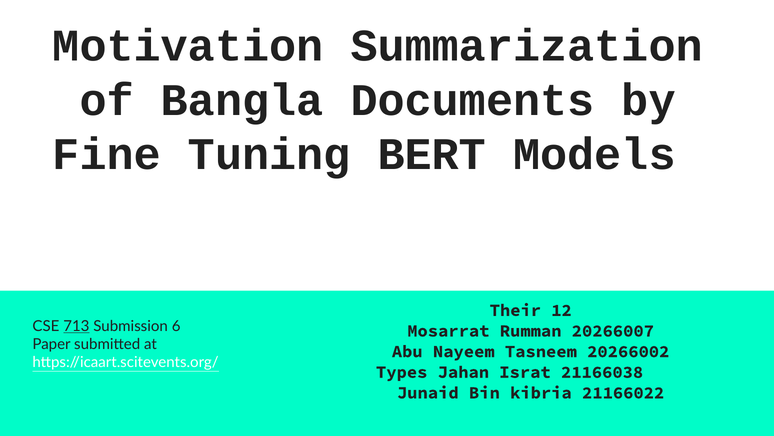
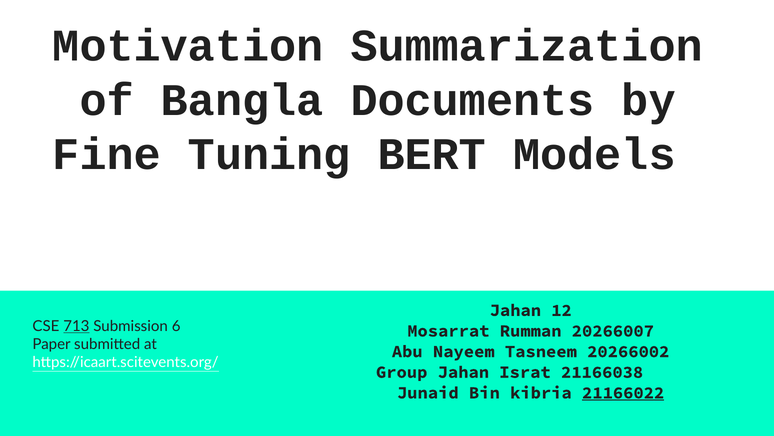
Their: Their -> Jahan (515, 310)
Types: Types -> Group (402, 372)
21166022 underline: none -> present (623, 392)
